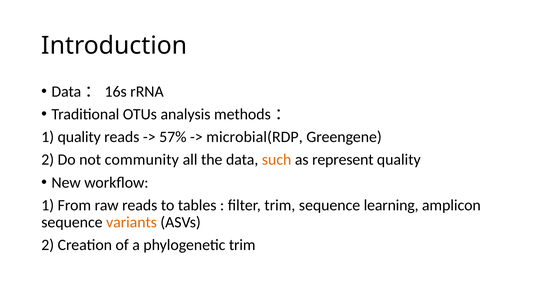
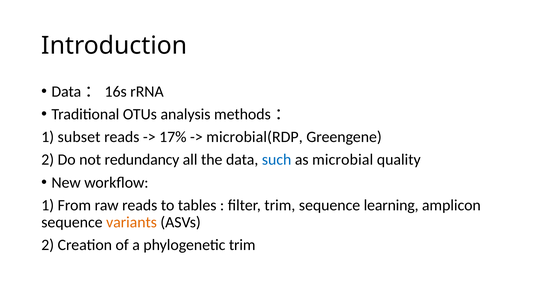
1 quality: quality -> subset (79, 137)
57%: 57% -> 17% (173, 137)
community: community -> redundancy (142, 160)
such colour: orange -> blue (277, 160)
represent: represent -> microbial (343, 160)
